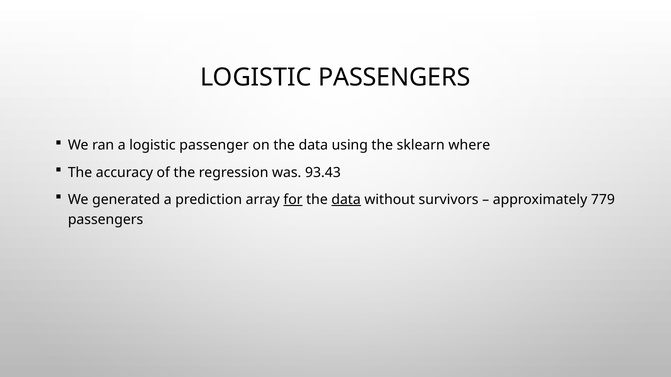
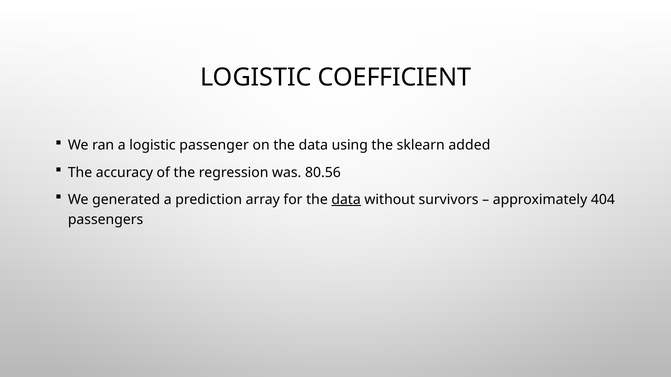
LOGISTIC PASSENGERS: PASSENGERS -> COEFFICIENT (394, 78)
where: where -> added (469, 146)
93.43: 93.43 -> 80.56 (323, 173)
for underline: present -> none (293, 200)
779: 779 -> 404 (603, 200)
